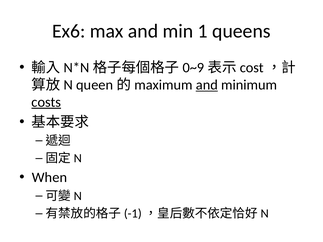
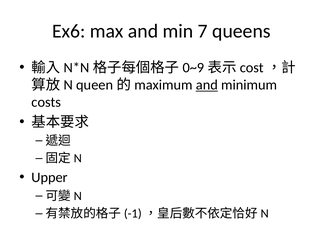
1: 1 -> 7 (203, 31)
costs underline: present -> none (46, 102)
When: When -> Upper (50, 178)
